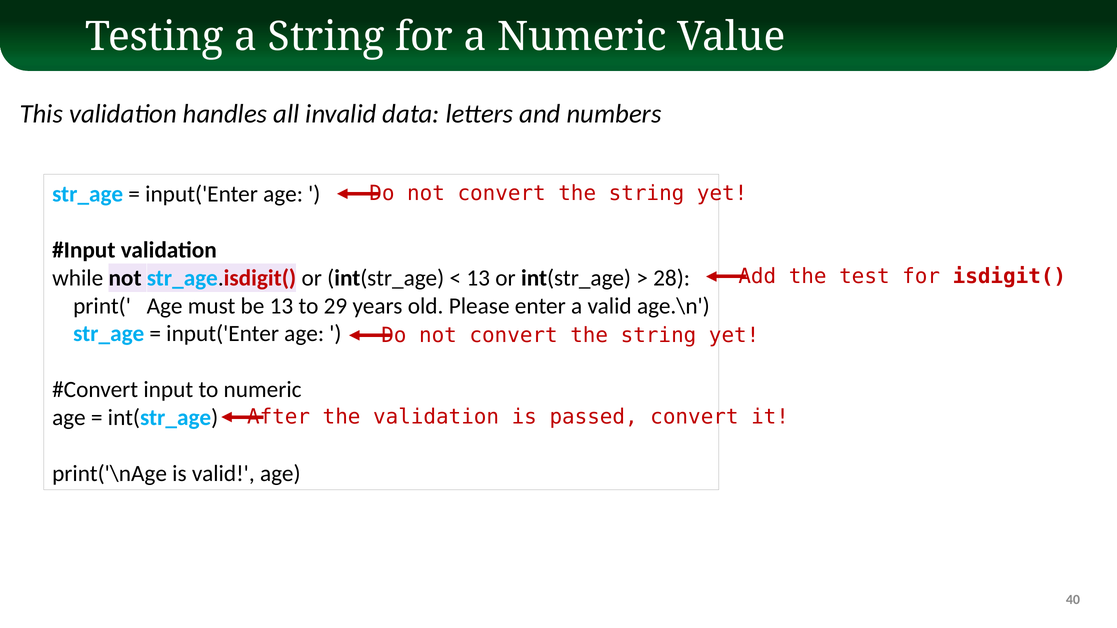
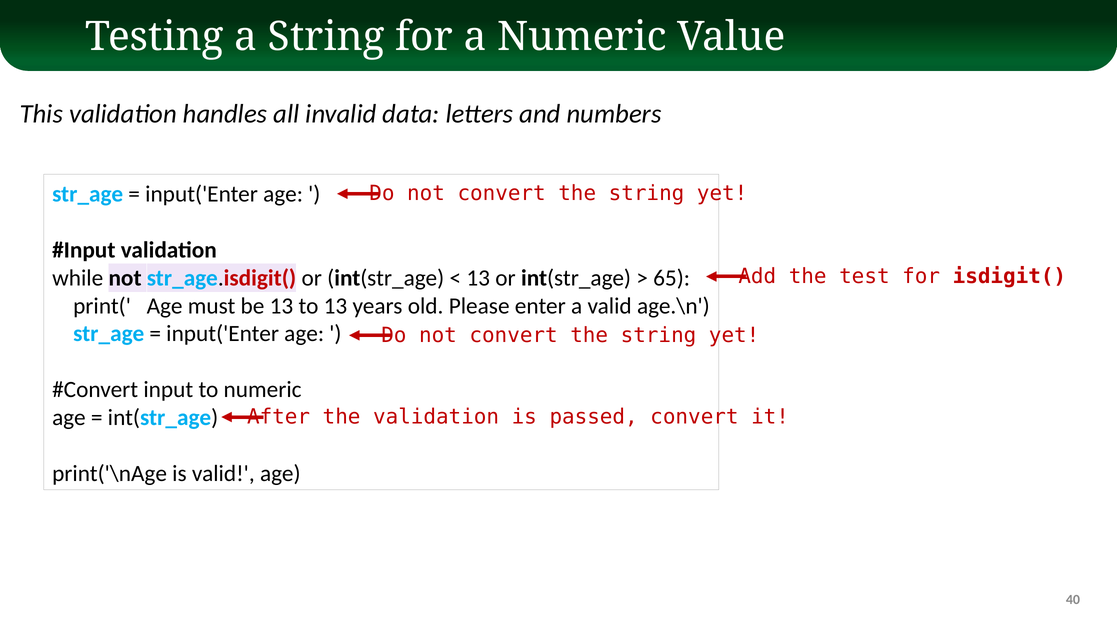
28: 28 -> 65 (672, 278)
to 29: 29 -> 13 (335, 306)
